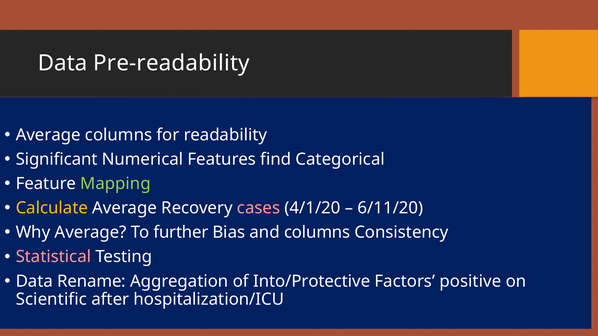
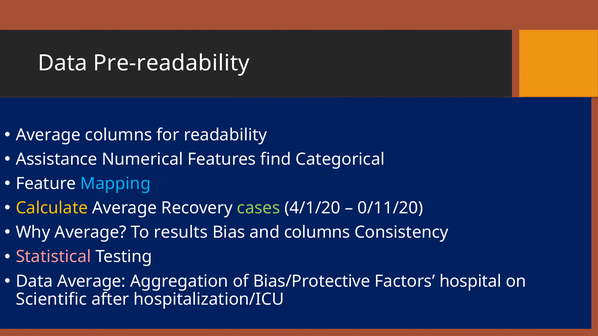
Significant: Significant -> Assistance (57, 159)
Mapping colour: light green -> light blue (115, 184)
cases colour: pink -> light green (259, 208)
6/11/20: 6/11/20 -> 0/11/20 (390, 208)
further: further -> results (181, 233)
Data Rename: Rename -> Average (92, 281)
Into/Protective: Into/Protective -> Bias/Protective (312, 281)
positive: positive -> hospital (470, 281)
